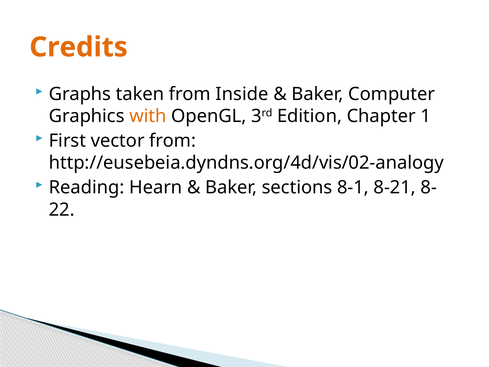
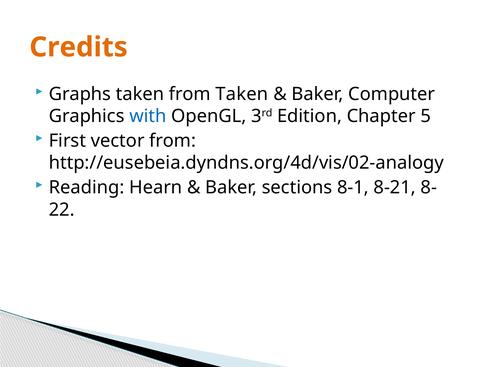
from Inside: Inside -> Taken (242, 94)
with colour: orange -> blue (148, 116)
1: 1 -> 5 (426, 116)
